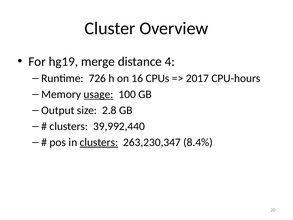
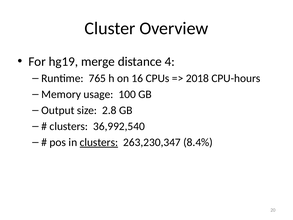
726: 726 -> 765 (97, 78)
2017: 2017 -> 2018 (197, 78)
usage underline: present -> none (98, 94)
39,992,440: 39,992,440 -> 36,992,540 (119, 126)
